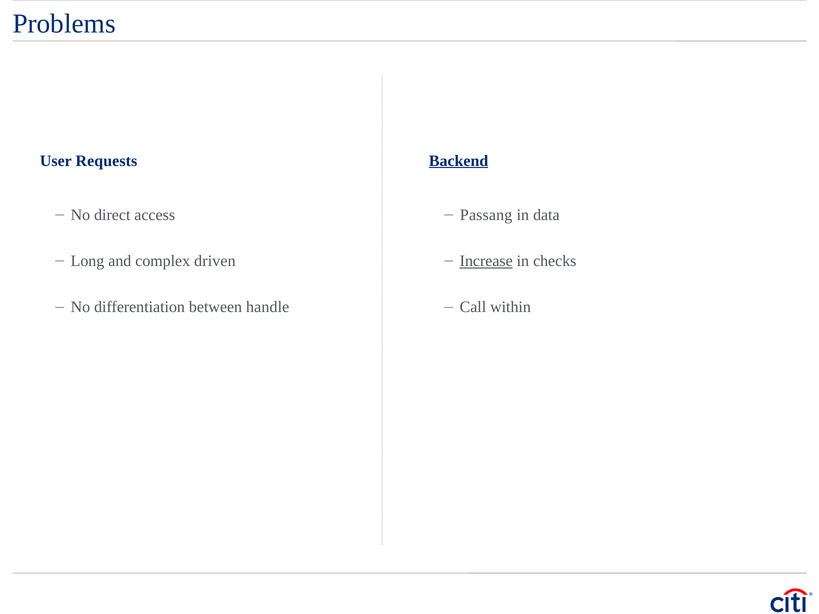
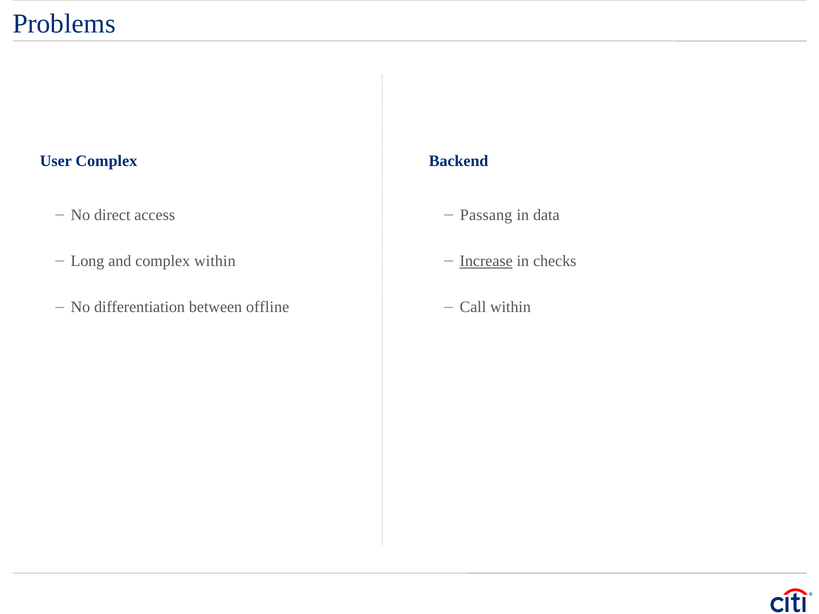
User Requests: Requests -> Complex (106, 161)
Backend underline: present -> none (459, 161)
complex driven: driven -> within (215, 261)
handle: handle -> offline (268, 307)
